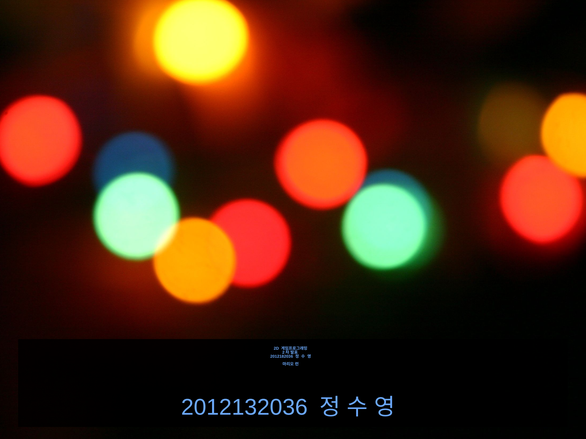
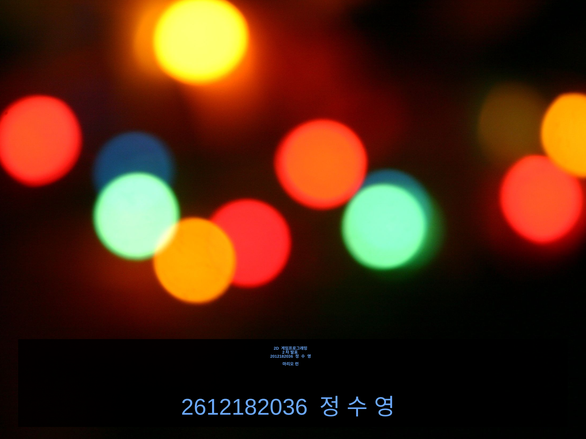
2012132036: 2012132036 -> 2612182036 (244, 408)
